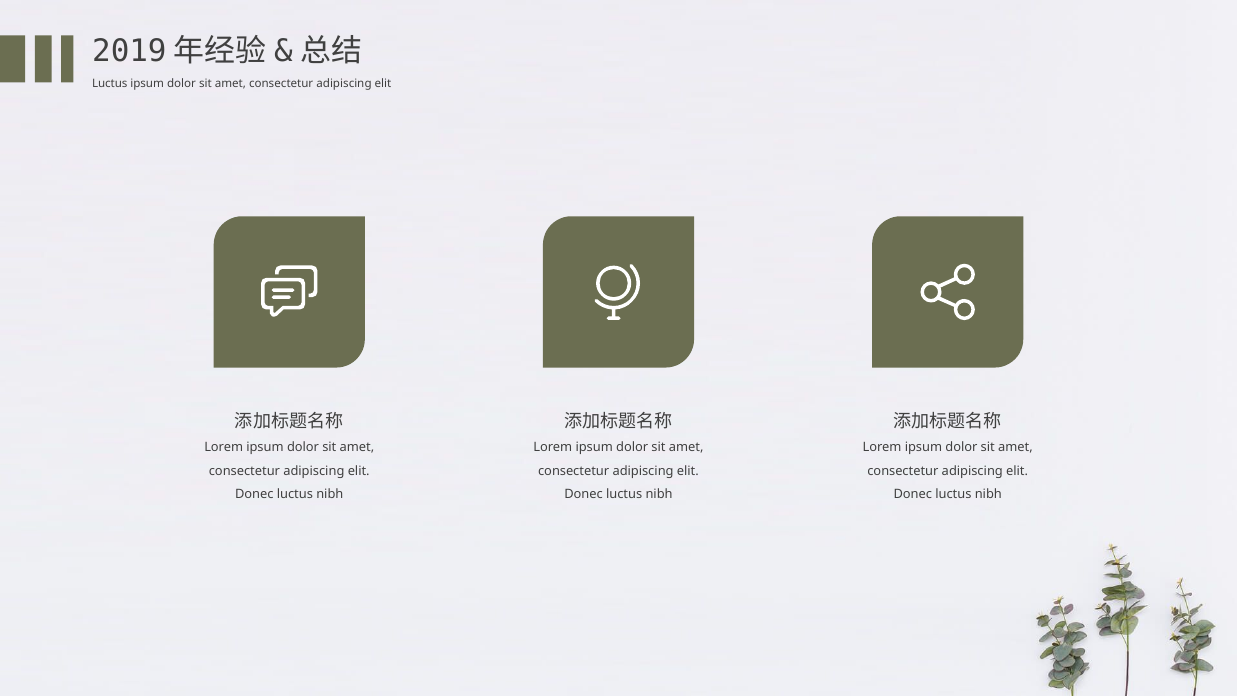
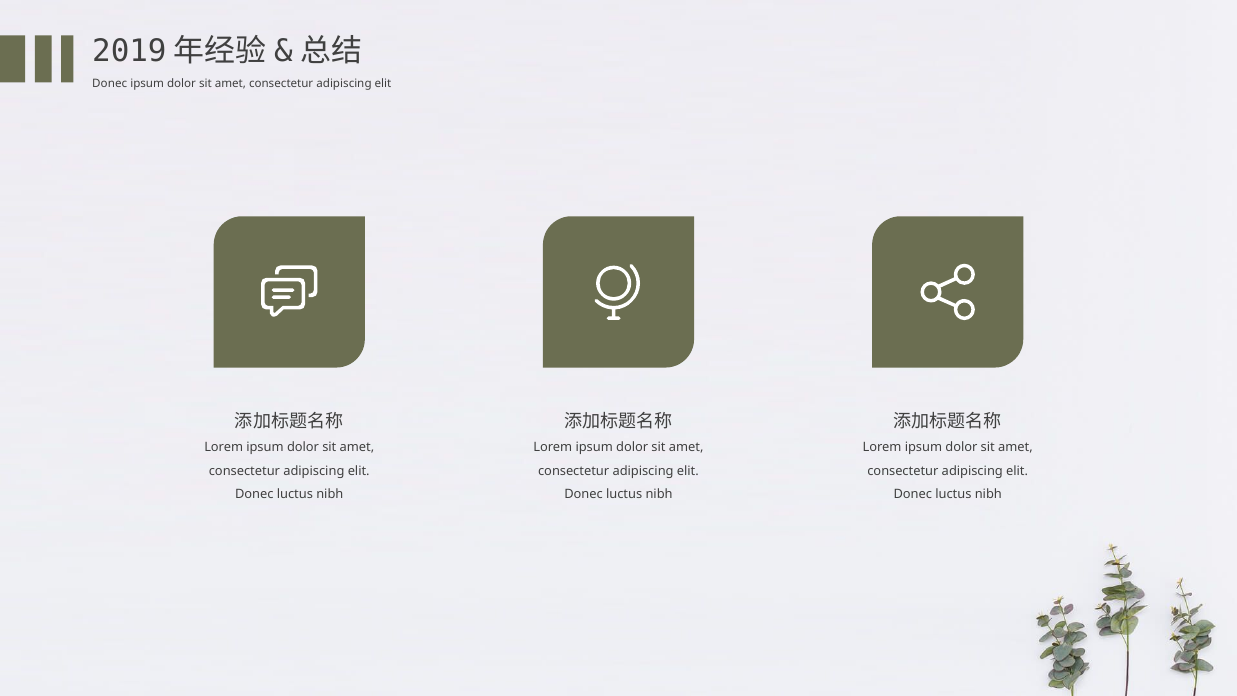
Luctus: Luctus -> Donec (110, 83)
